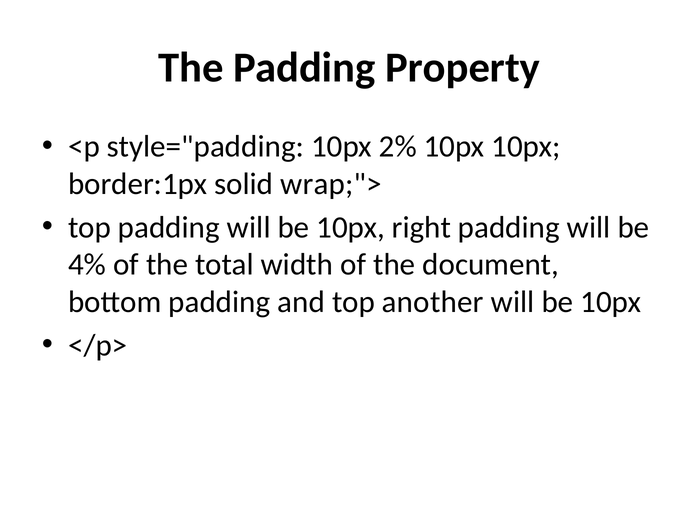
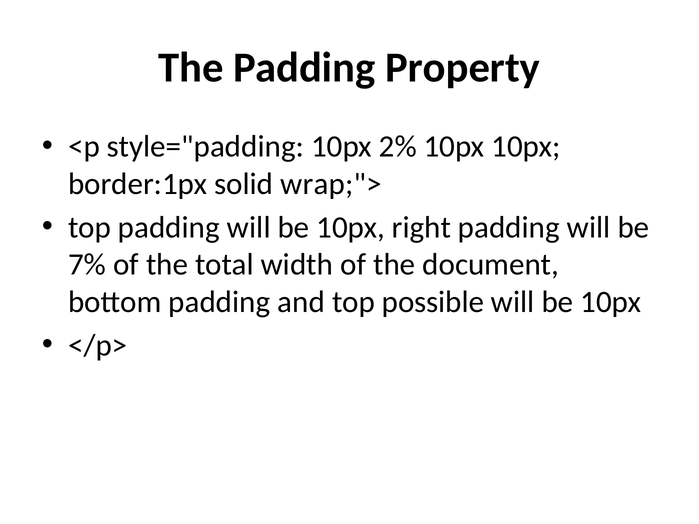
4%: 4% -> 7% (87, 265)
another: another -> possible (433, 302)
